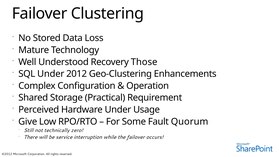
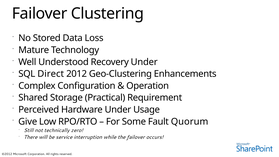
Recovery Those: Those -> Under (144, 62)
SQL Under: Under -> Direct (51, 74)
